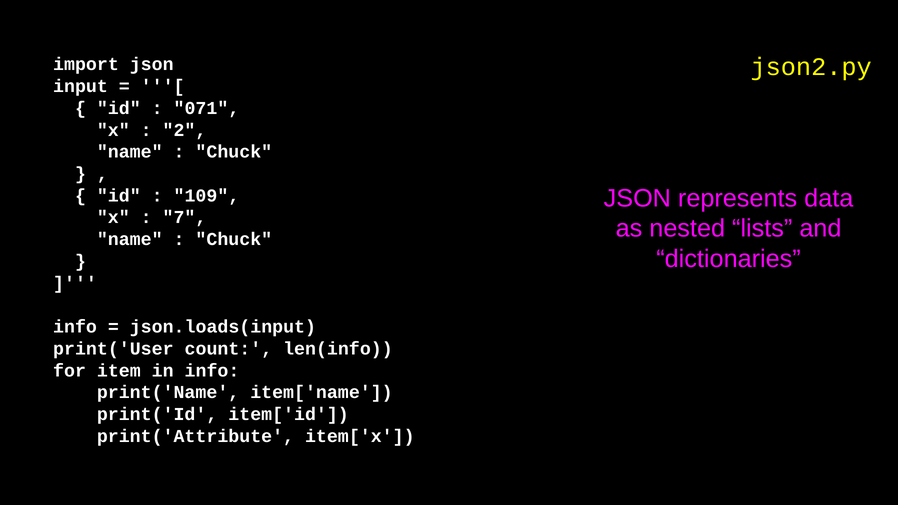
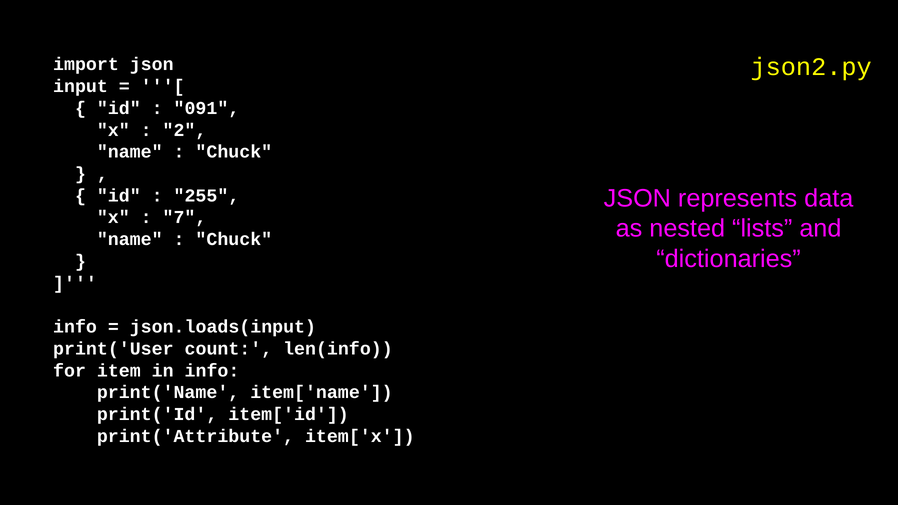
071: 071 -> 091 (206, 108)
109: 109 -> 255 (206, 196)
